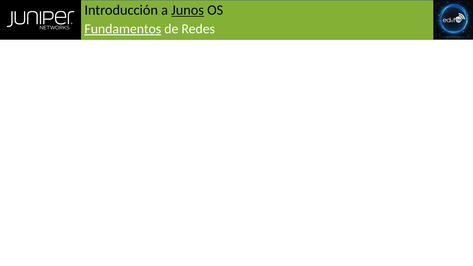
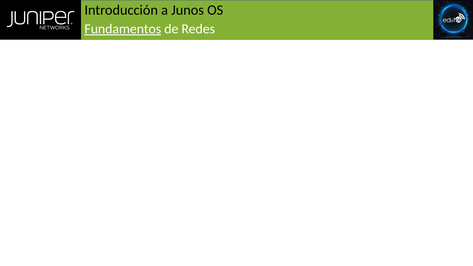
Junos underline: present -> none (188, 10)
